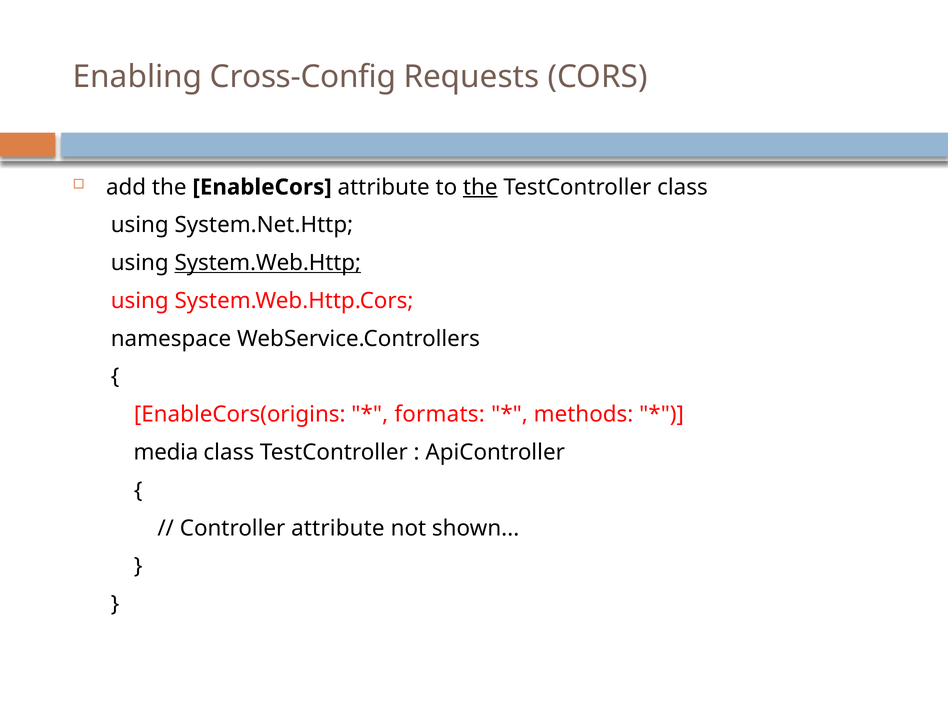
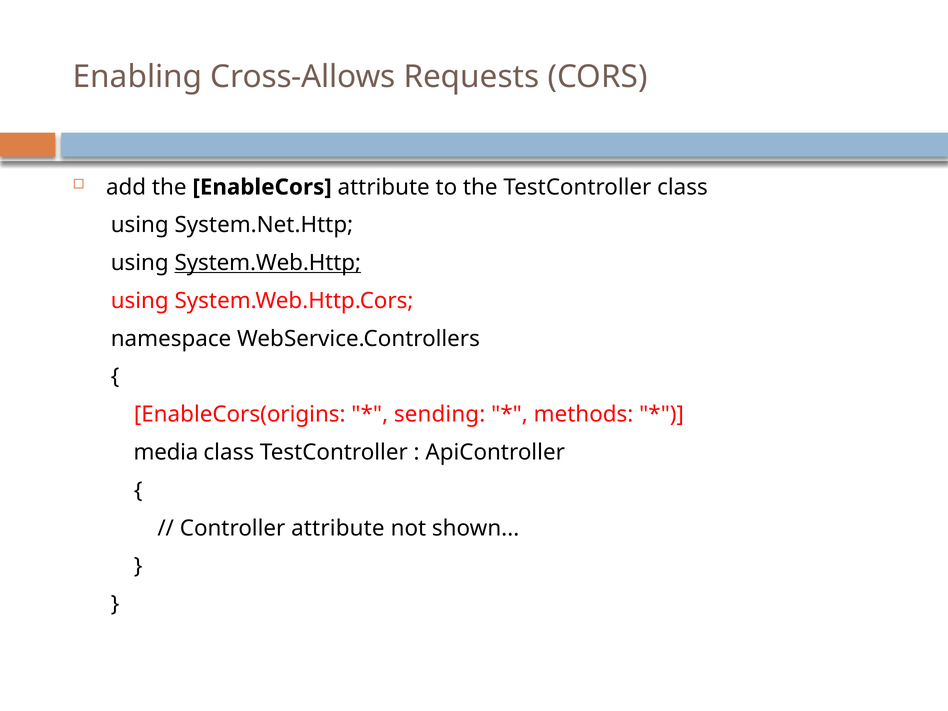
Cross-Config: Cross-Config -> Cross-Allows (303, 77)
the underline: present -> none (480, 187)
formats: formats -> sending (440, 414)
